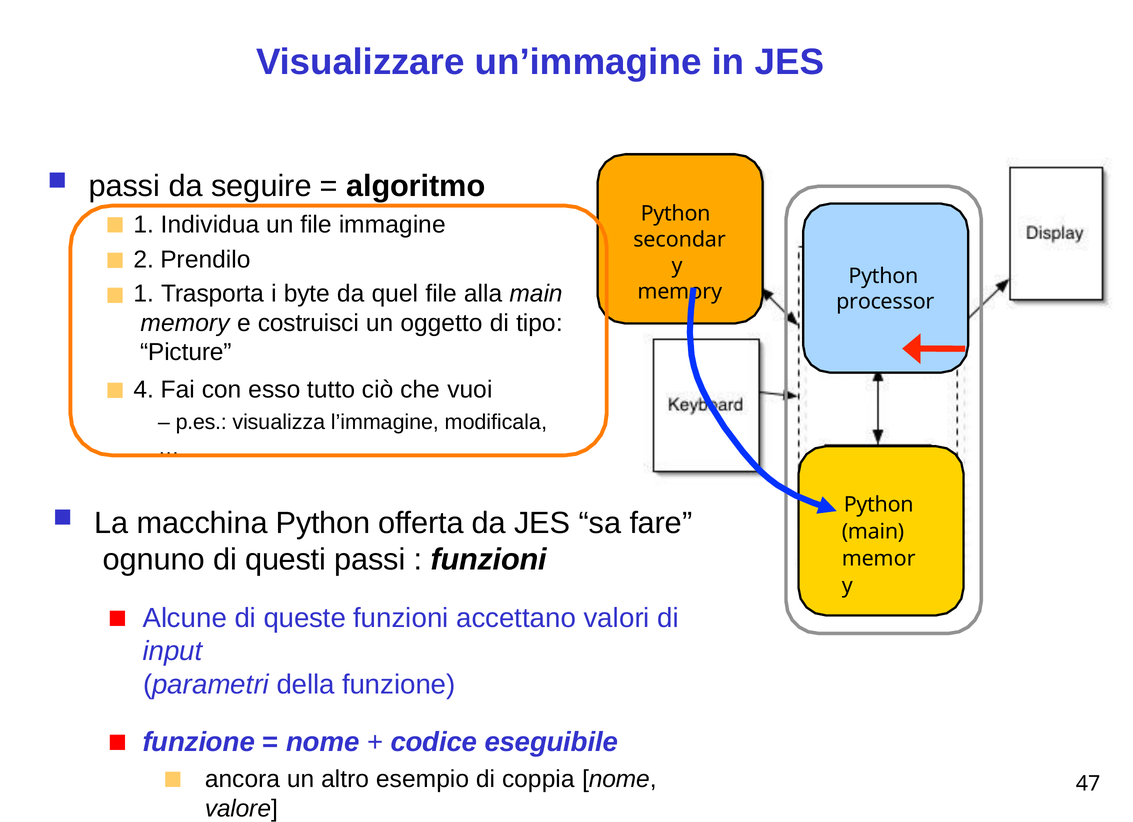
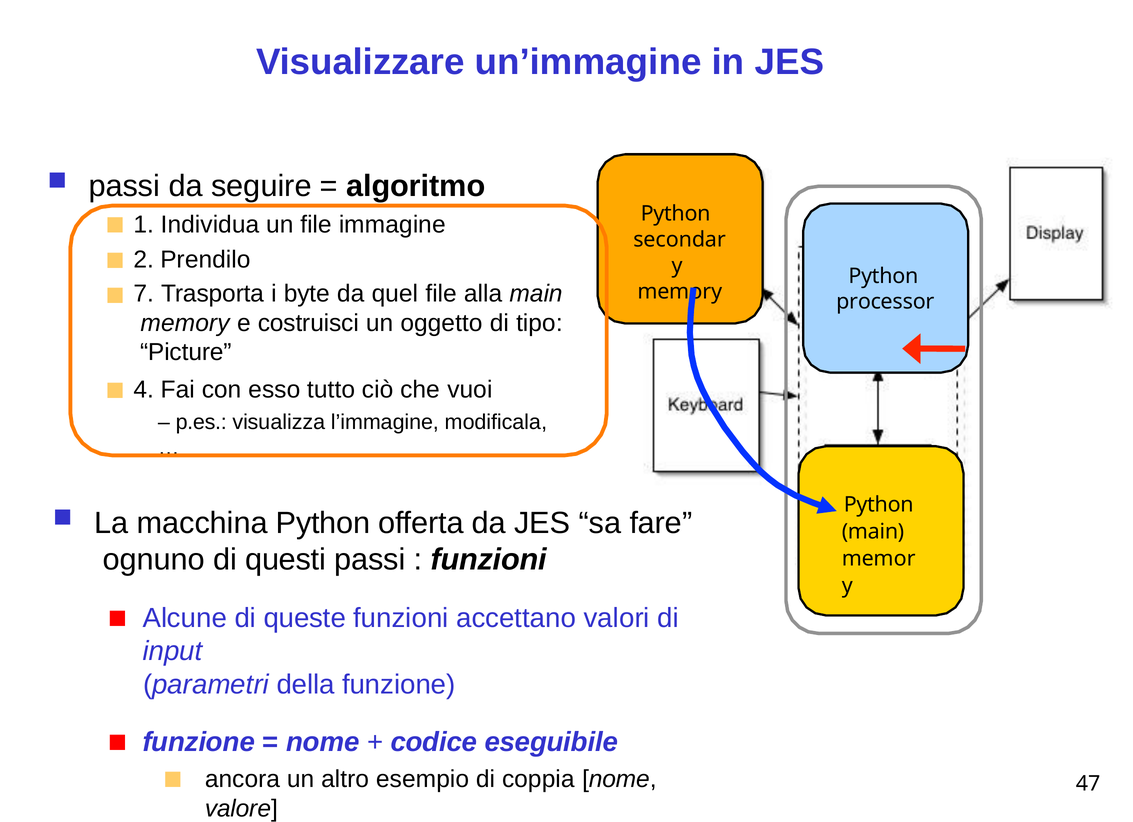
1: 1 -> 7 (144, 294)
